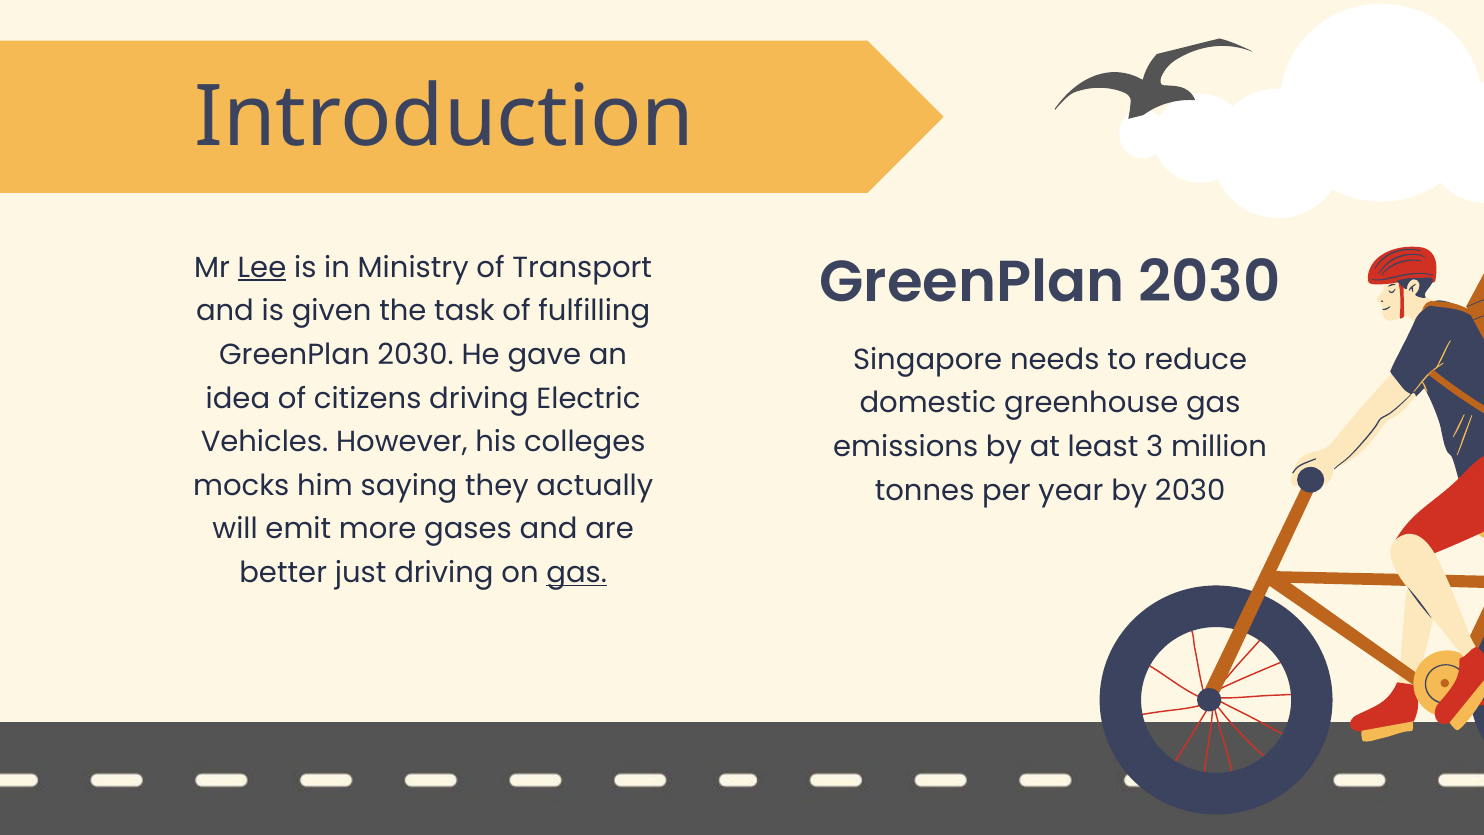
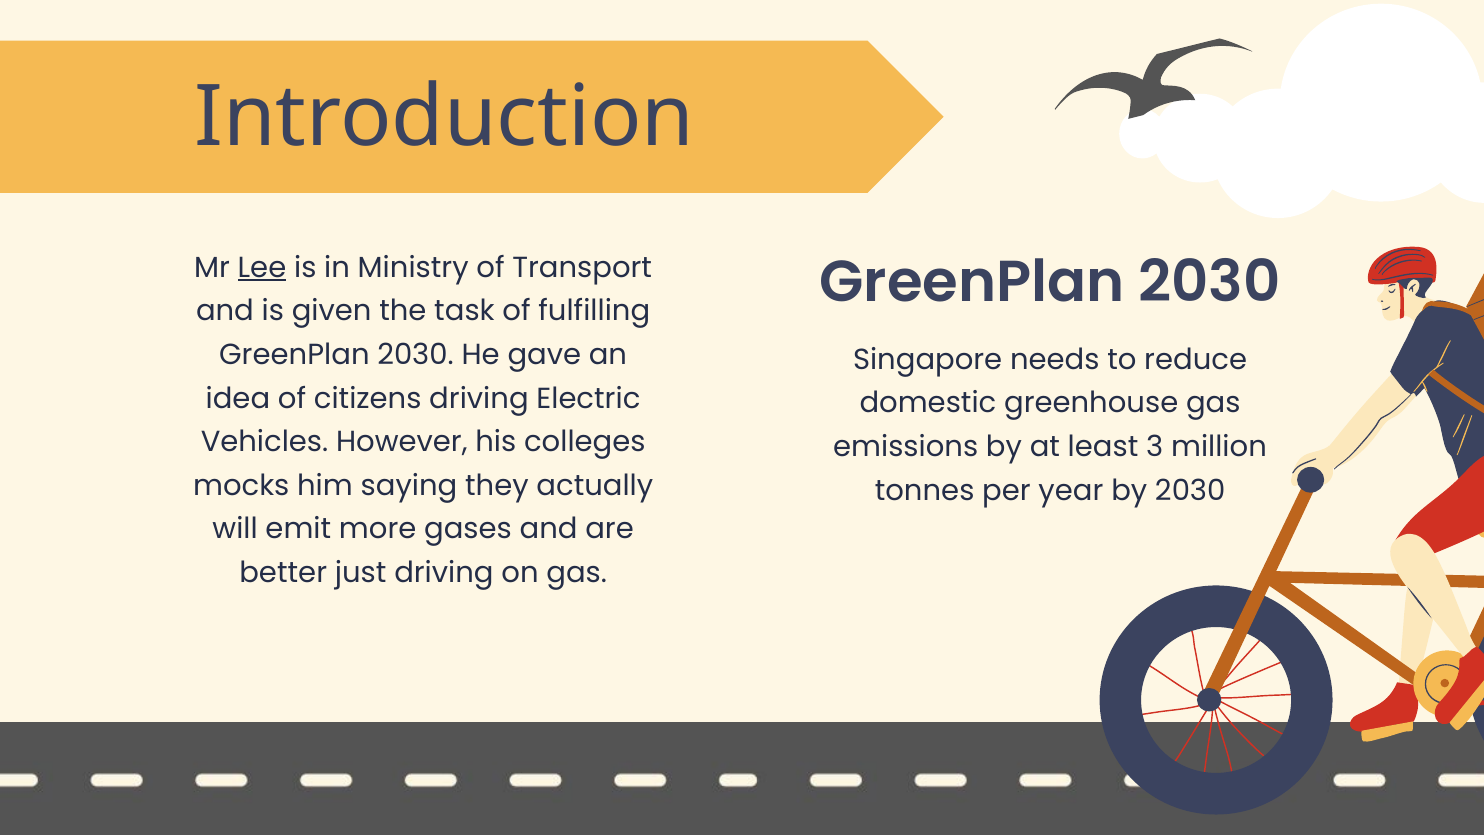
gas underline: present -> none (577, 573)
